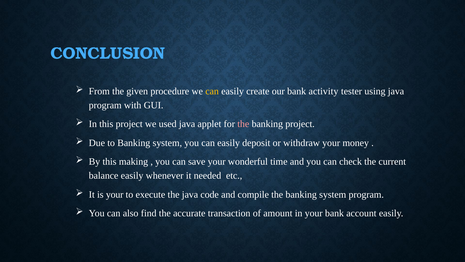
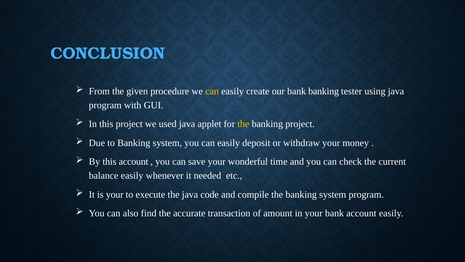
bank activity: activity -> banking (324, 91)
the colour: pink -> yellow (243, 124)
this making: making -> account (134, 161)
